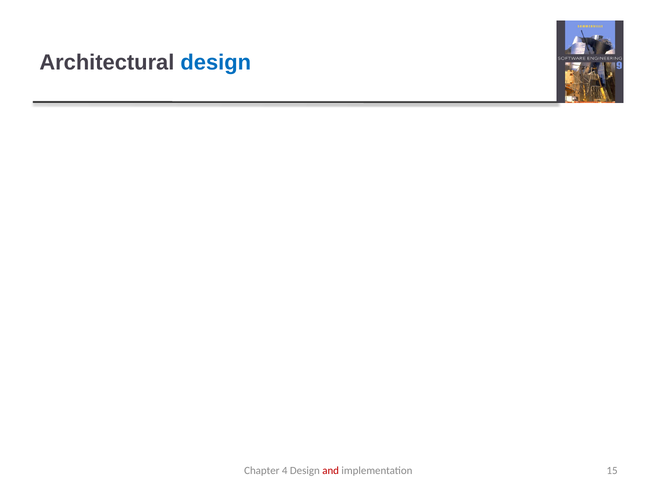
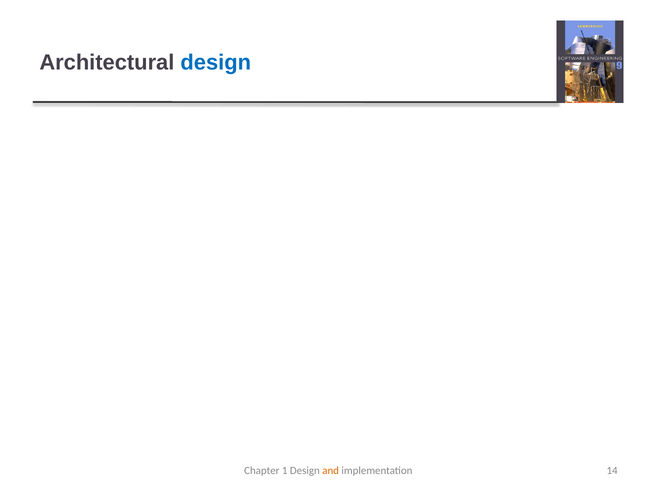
4: 4 -> 1 (285, 470)
and colour: red -> orange (331, 470)
15: 15 -> 14 (612, 470)
